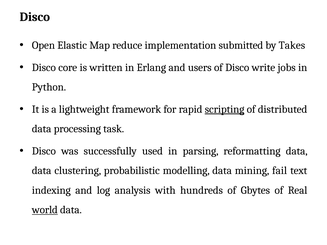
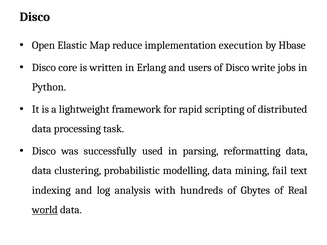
submitted: submitted -> execution (241, 45)
Takes: Takes -> Hbase (292, 45)
scripting underline: present -> none (225, 109)
